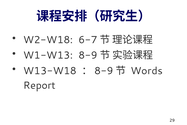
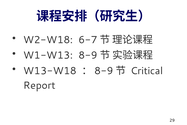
Words: Words -> Critical (147, 71)
